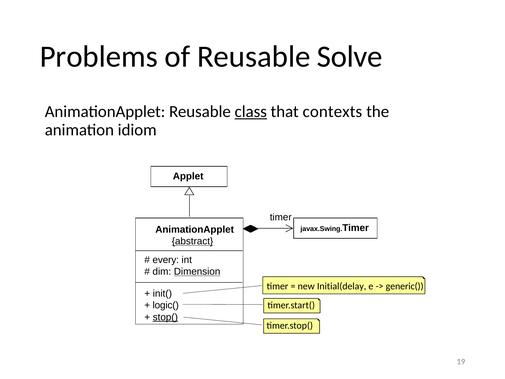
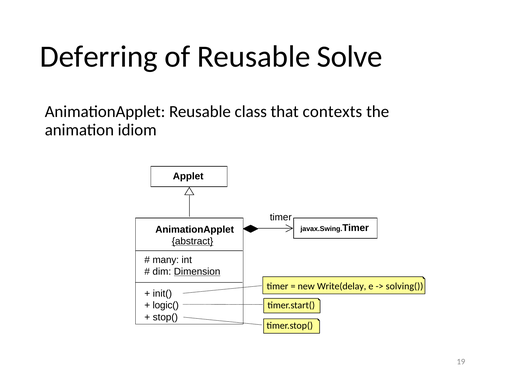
Problems: Problems -> Deferring (99, 57)
class underline: present -> none (251, 112)
every: every -> many (166, 260)
Initial(delay: Initial(delay -> Write(delay (342, 286)
generic(: generic( -> solving( (405, 286)
stop( underline: present -> none (165, 317)
